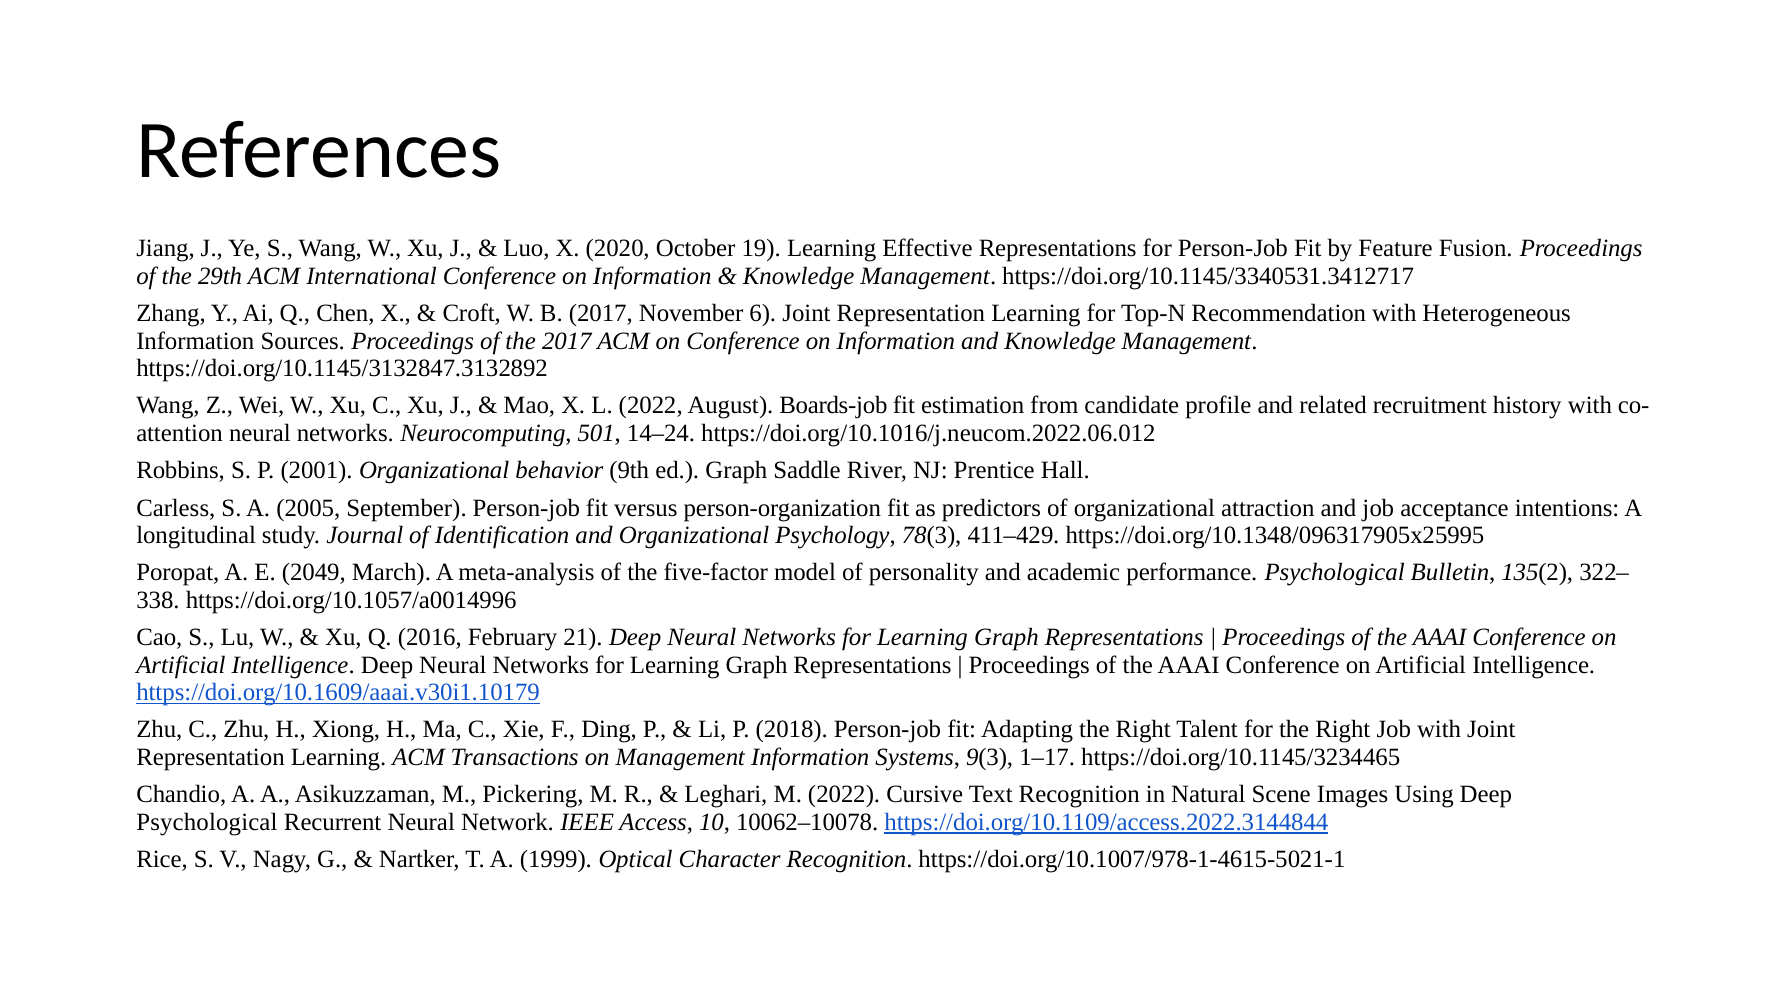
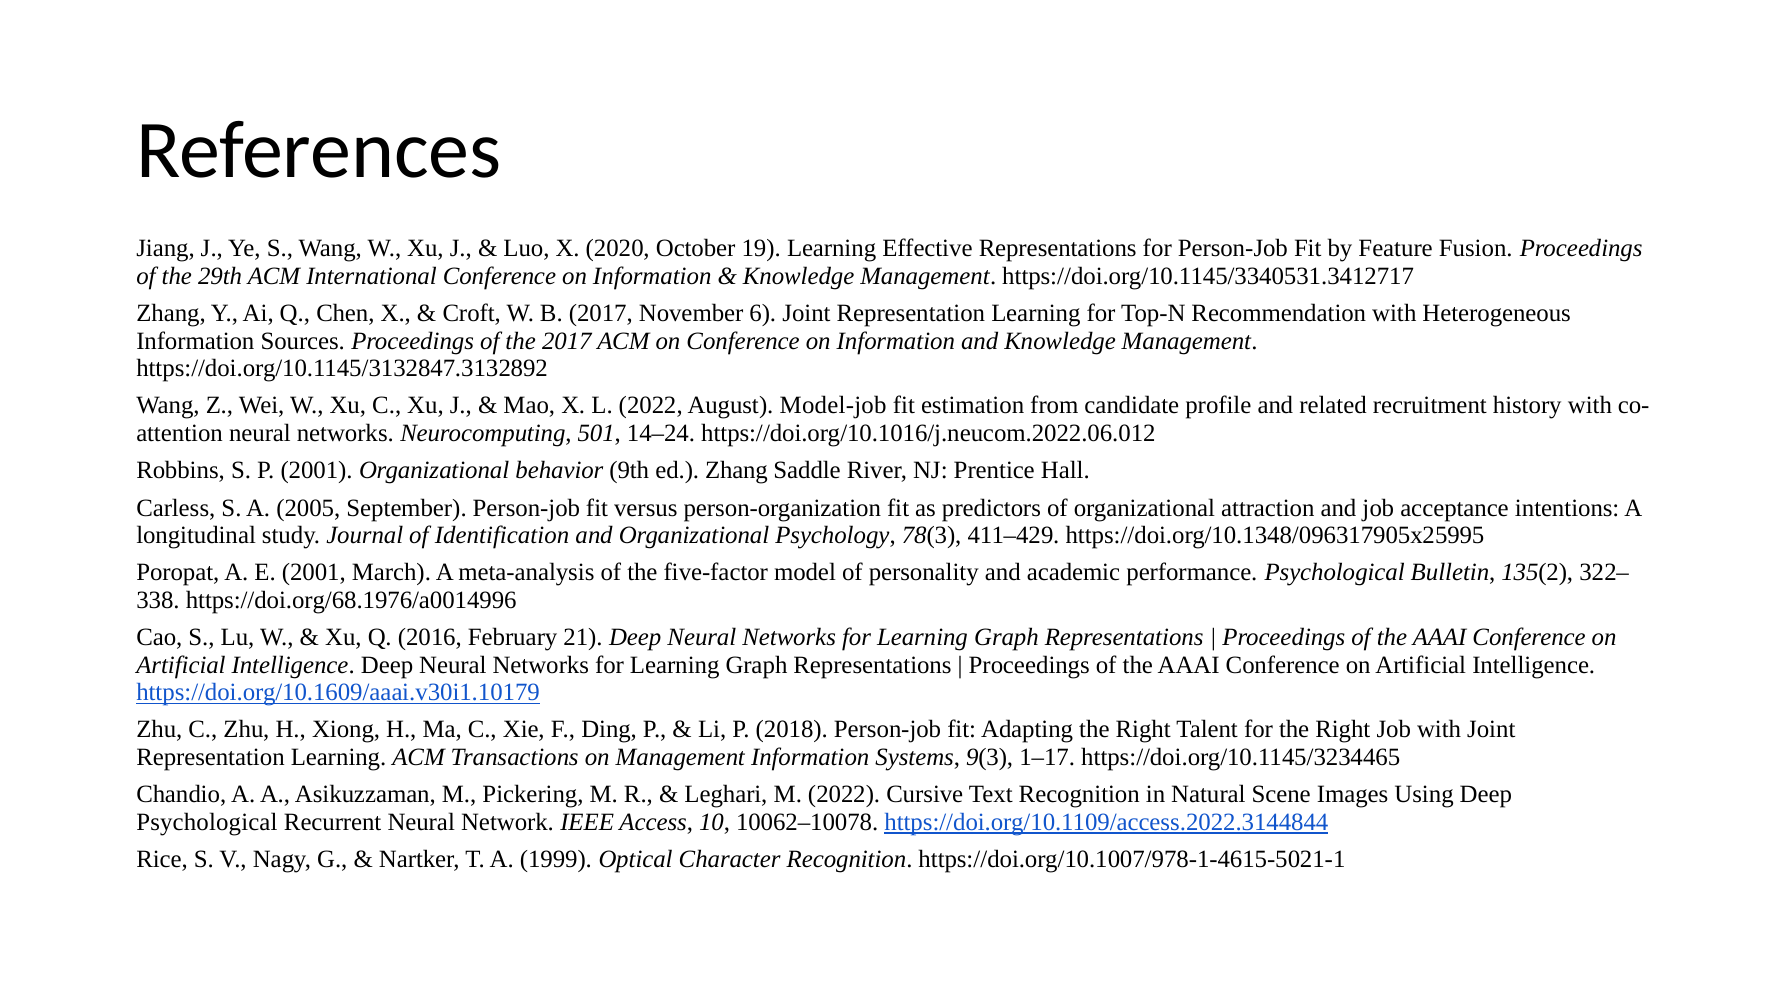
Boards-job: Boards-job -> Model-job (833, 406)
ed Graph: Graph -> Zhang (736, 471)
E 2049: 2049 -> 2001 (314, 573)
https://doi.org/10.1057/a0014996: https://doi.org/10.1057/a0014996 -> https://doi.org/68.1976/a0014996 (351, 600)
